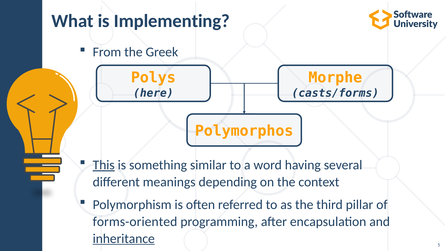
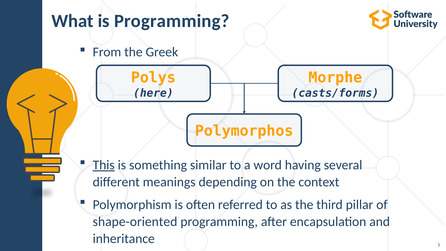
is Implementing: Implementing -> Programming (172, 21)
forms-oriented: forms-oriented -> shape-oriented (135, 221)
inheritance underline: present -> none (124, 238)
